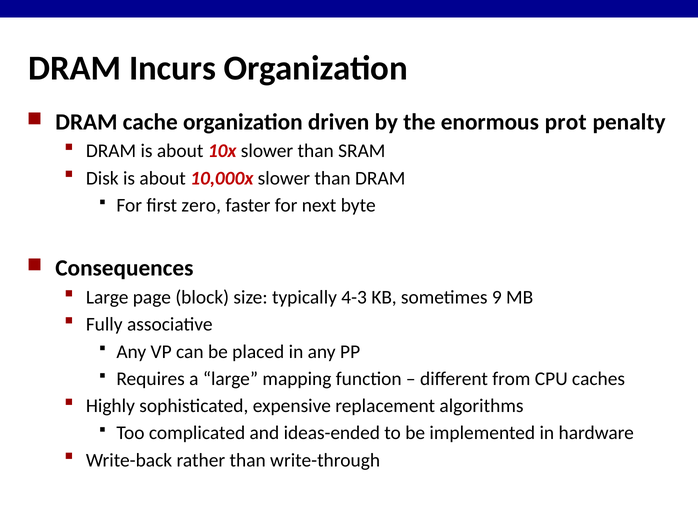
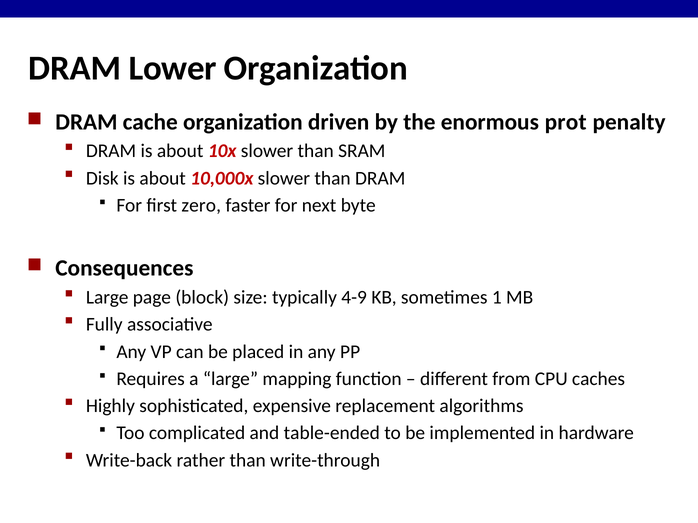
Incurs: Incurs -> Lower (173, 68)
4-3: 4-3 -> 4-9 (354, 298)
9: 9 -> 1 (497, 298)
ideas-ended: ideas-ended -> table-ended (332, 434)
